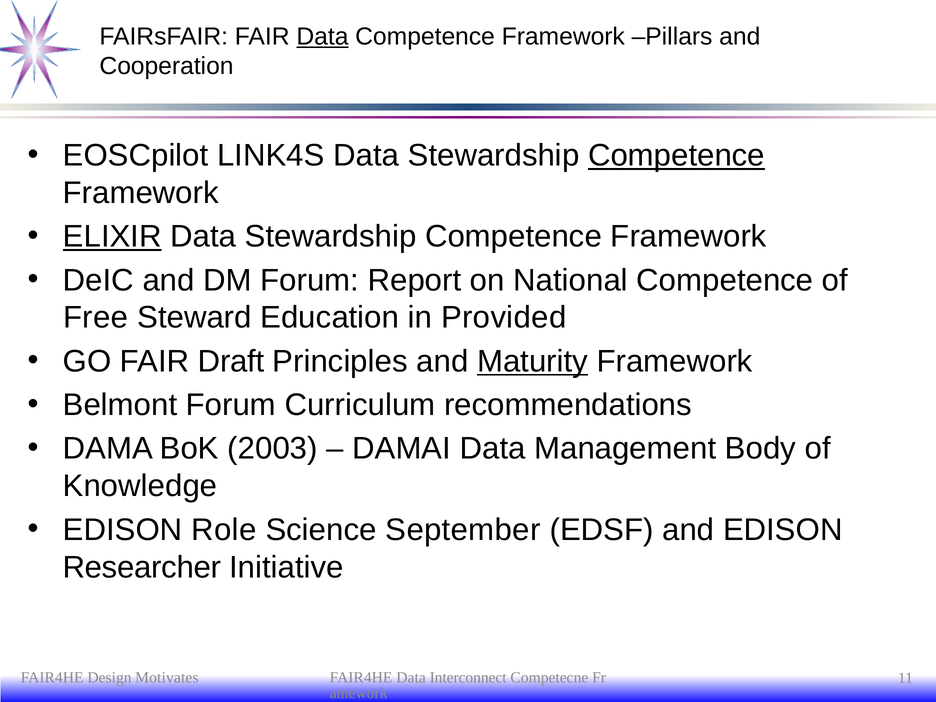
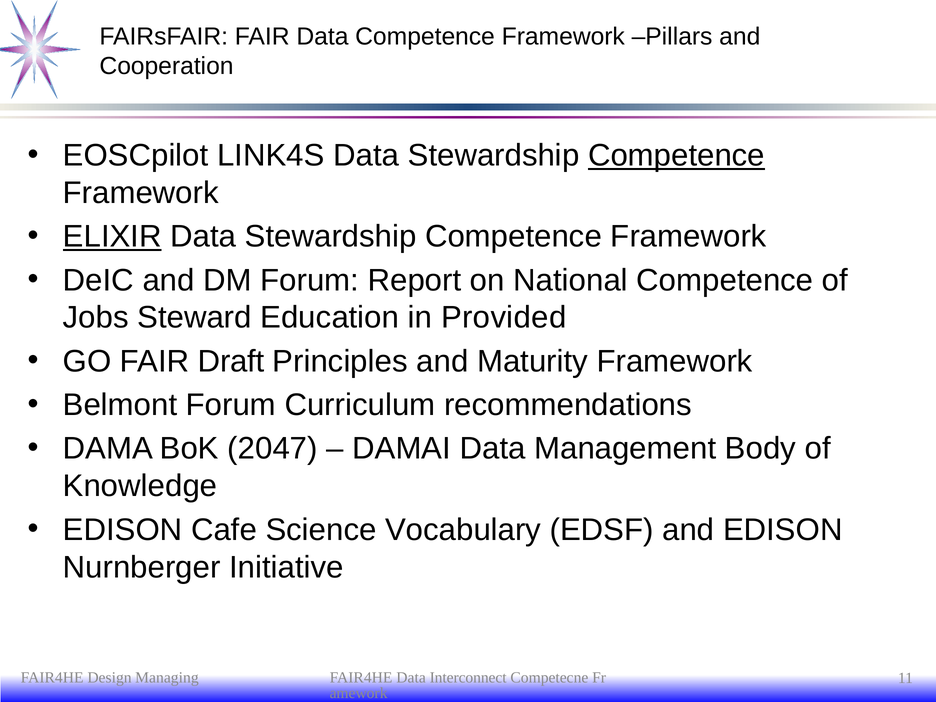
Data underline: present -> none (322, 36)
Free: Free -> Jobs (96, 318)
Maturity underline: present -> none (533, 361)
2003: 2003 -> 2047 (272, 449)
Role: Role -> Cafe (224, 530)
September: September -> Vocabulary (463, 530)
Researcher: Researcher -> Nurnberger (142, 567)
Motivates: Motivates -> Managing (167, 678)
